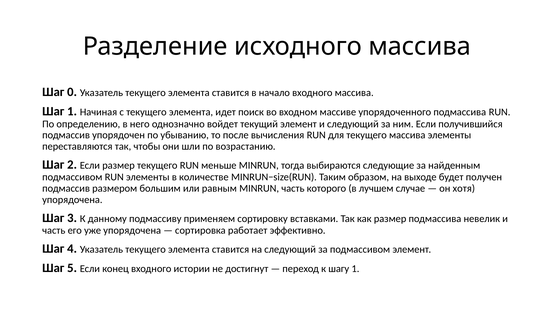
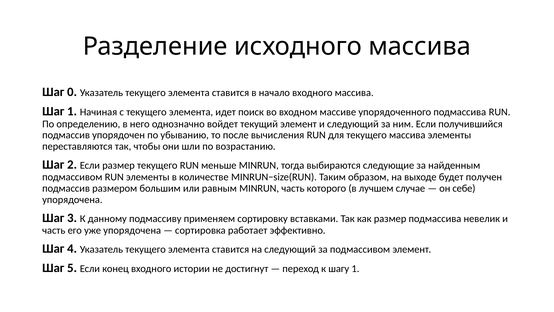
хотя: хотя -> себе (464, 188)
